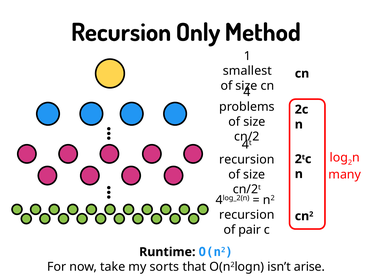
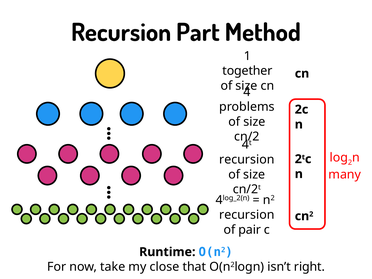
Only: Only -> Part (198, 33)
smallest: smallest -> together (247, 71)
sorts: sorts -> close (164, 267)
arise: arise -> right (309, 267)
